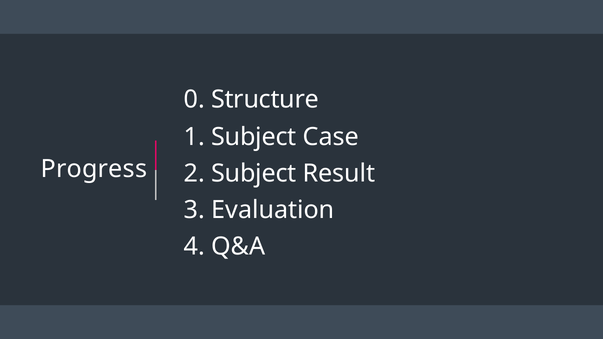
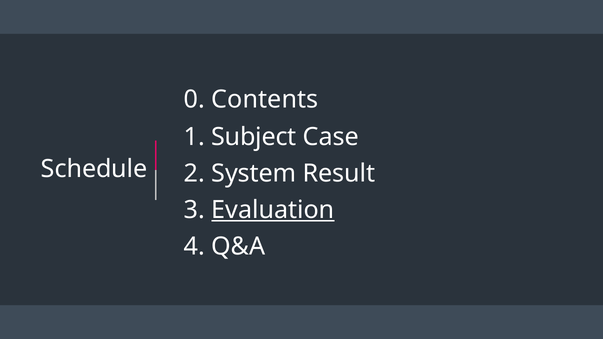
Structure: Structure -> Contents (265, 100)
Progress: Progress -> Schedule (94, 169)
2 Subject: Subject -> System (254, 174)
Evaluation underline: none -> present (273, 210)
